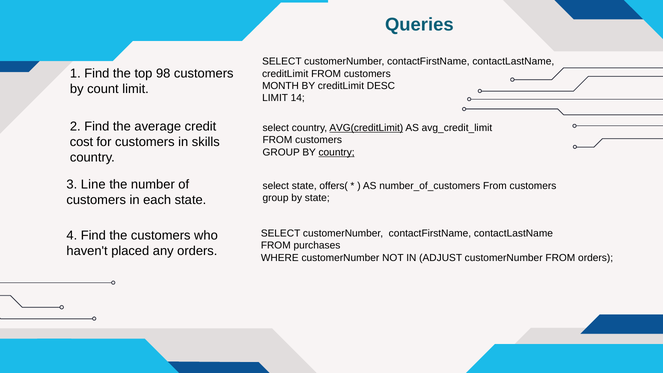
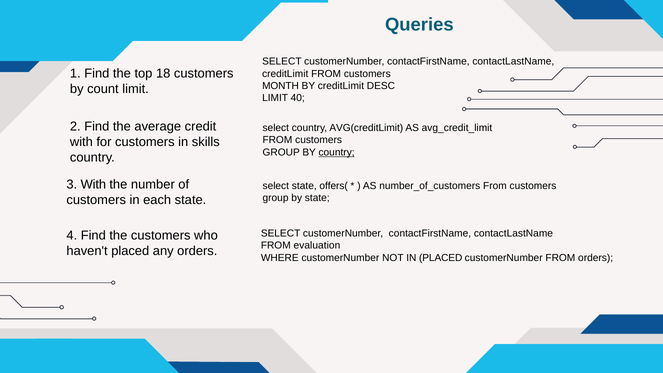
98: 98 -> 18 (163, 73)
14: 14 -> 40 (298, 98)
AVG(creditLimit underline: present -> none (366, 128)
cost: cost -> with (81, 142)
3 Line: Line -> With (93, 184)
purchases: purchases -> evaluation (317, 246)
IN ADJUST: ADJUST -> PLACED (441, 258)
